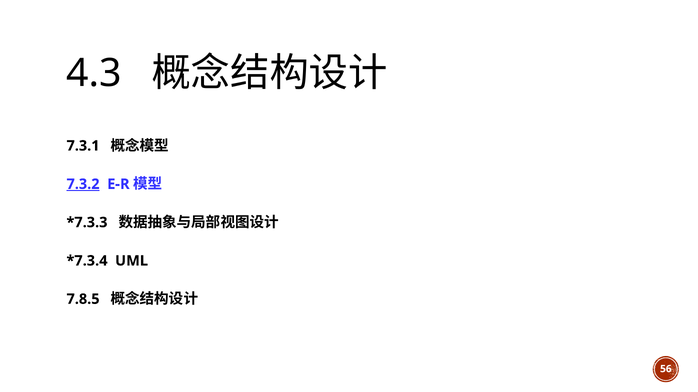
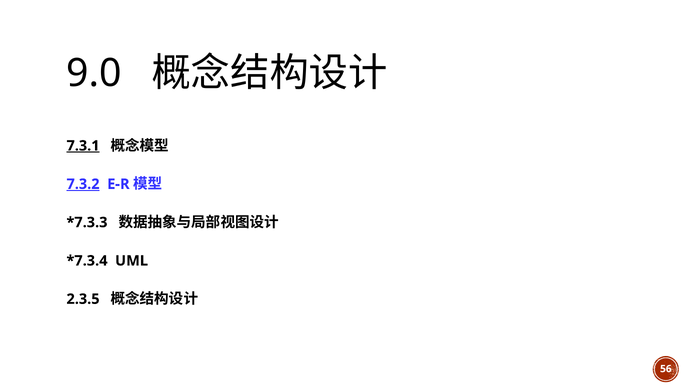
4.3: 4.3 -> 9.0 (94, 74)
7.3.1 underline: none -> present (83, 146)
7.8.5: 7.8.5 -> 2.3.5 (83, 300)
